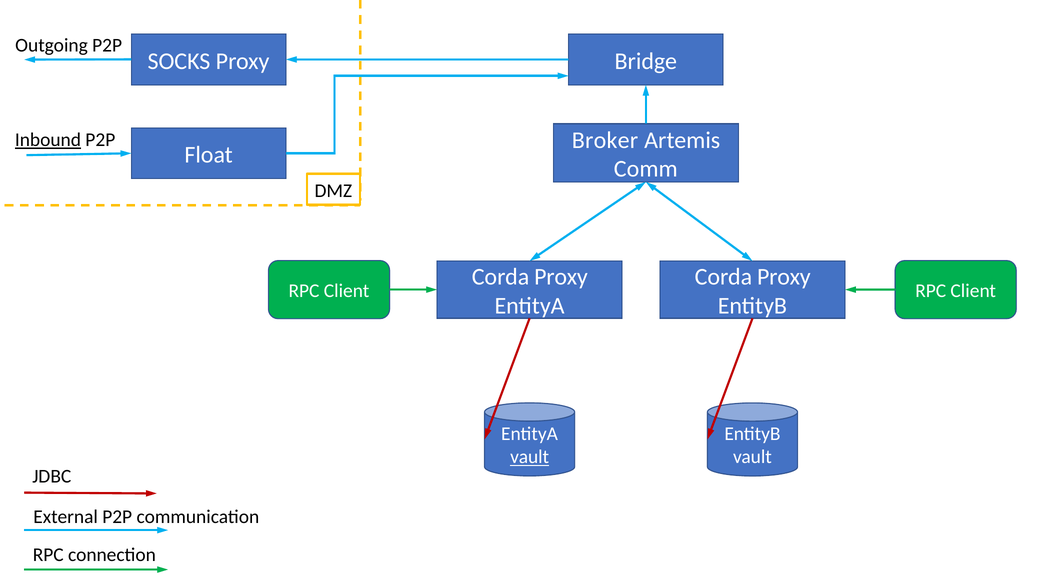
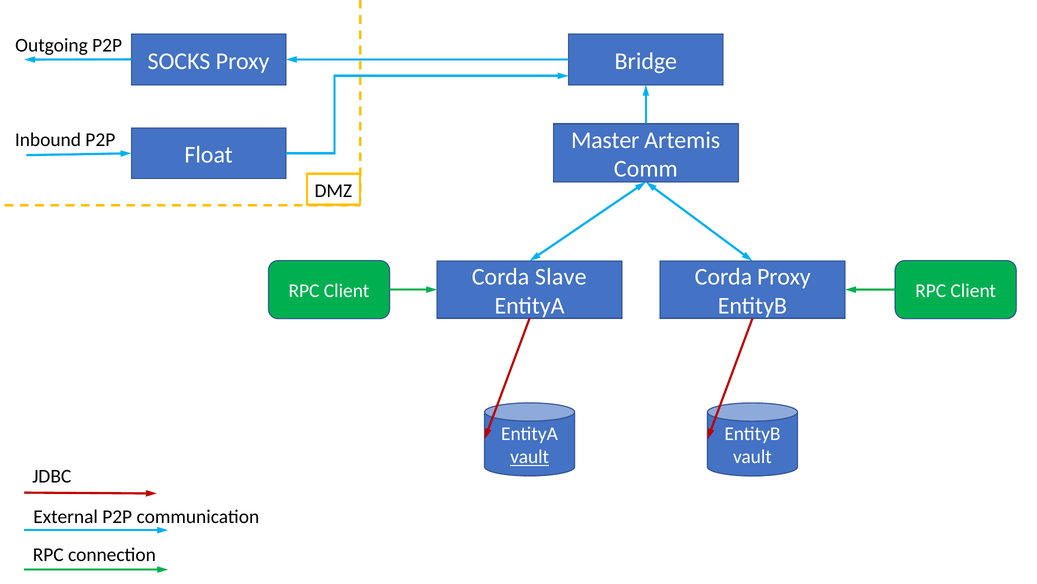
Broker: Broker -> Master (605, 140)
Inbound underline: present -> none (48, 140)
Proxy: Proxy -> Slave (561, 277)
